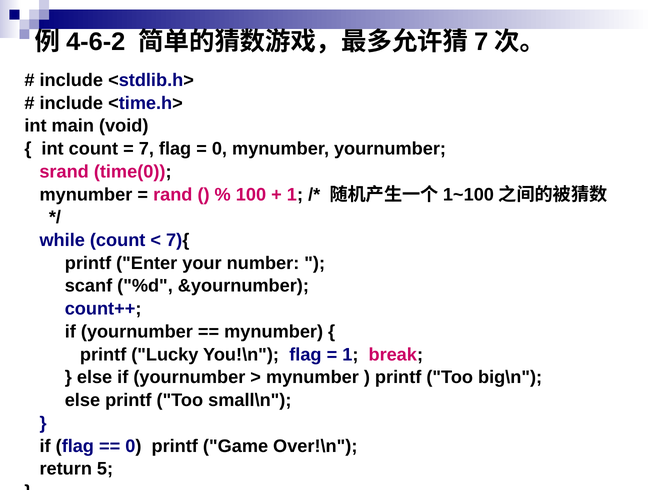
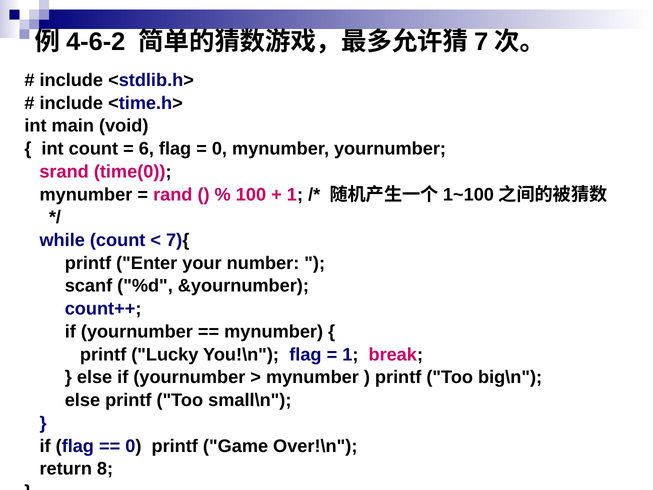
7: 7 -> 6 (146, 149)
5: 5 -> 8 (105, 469)
